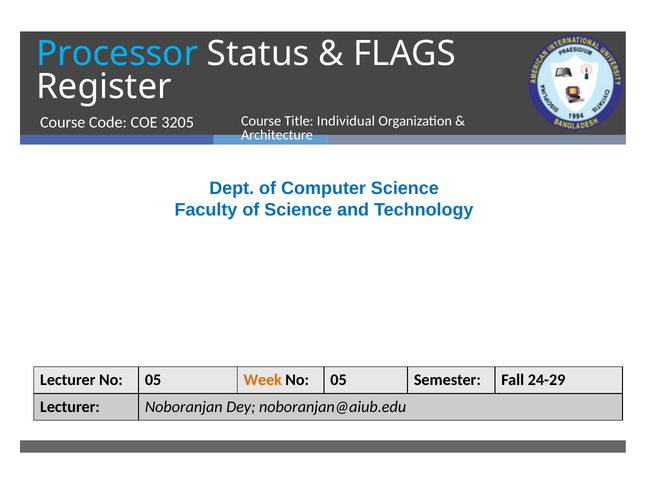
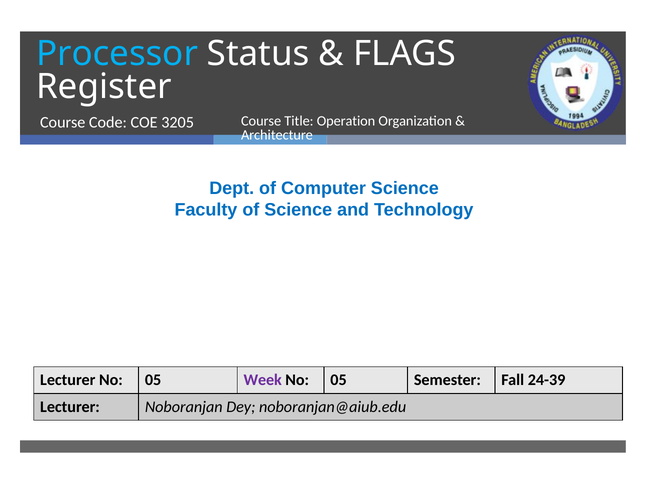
Individual: Individual -> Operation (346, 121)
Week colour: orange -> purple (263, 380)
24-29: 24-29 -> 24-39 (547, 380)
